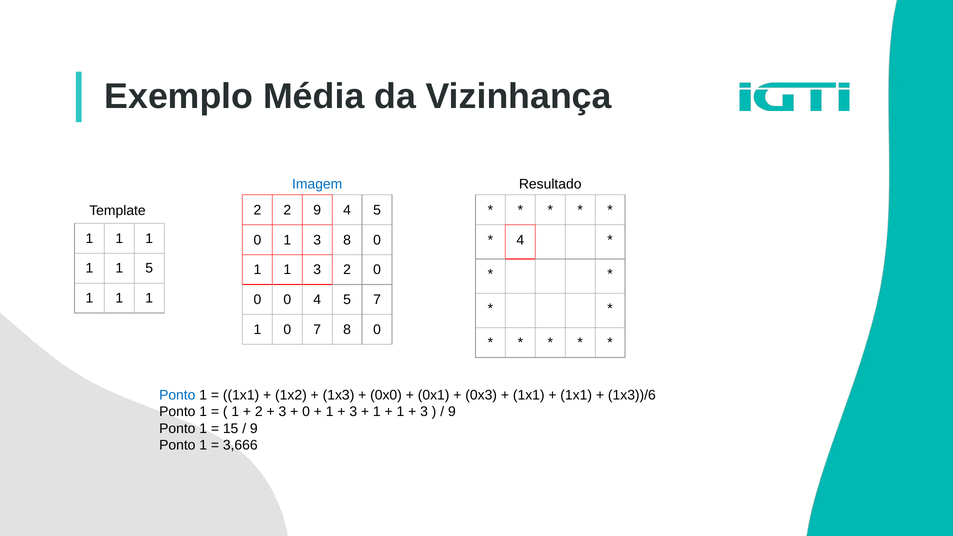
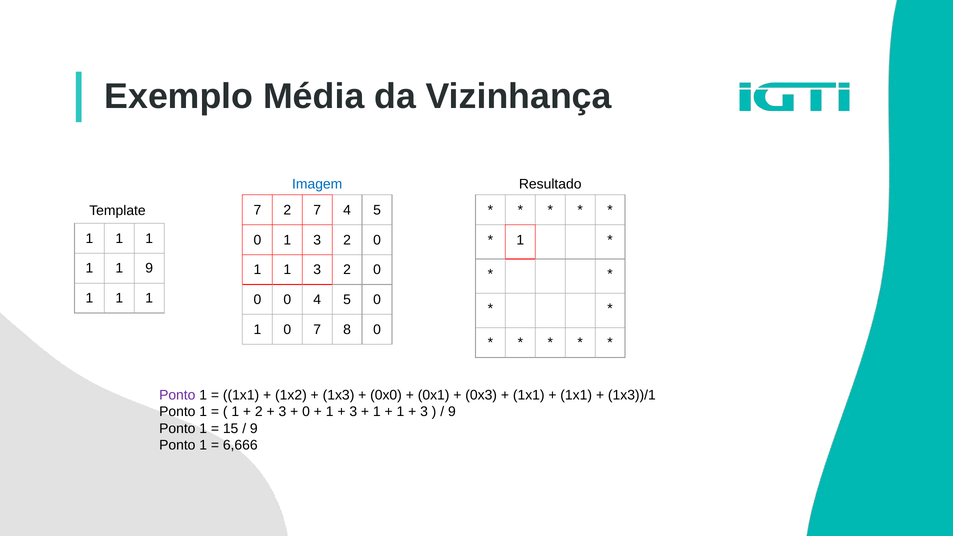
Template 2: 2 -> 7 (257, 210)
2 9: 9 -> 7 (317, 210)
0 1 3 8: 8 -> 2 (347, 240)
4: 4 -> 1 (520, 240)
1 5: 5 -> 9 (149, 268)
0 4 5 7: 7 -> 0 (377, 300)
Ponto colour: blue -> purple (177, 395)
1x3))/6: 1x3))/6 -> 1x3))/1 (632, 395)
3,666: 3,666 -> 6,666 (240, 445)
